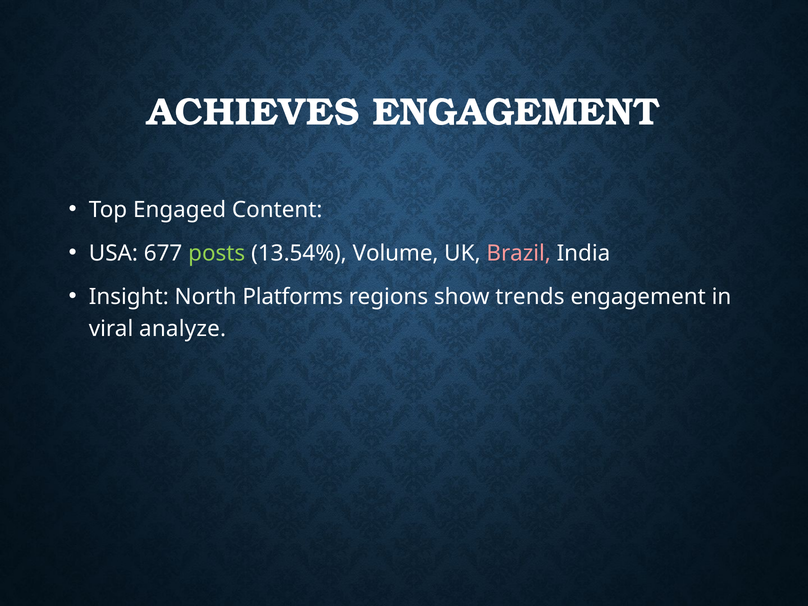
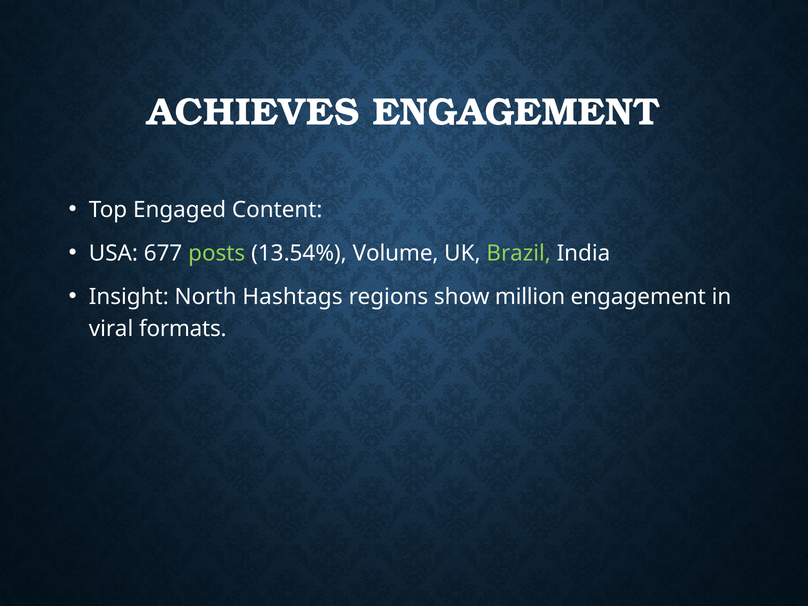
Brazil colour: pink -> light green (519, 253)
Platforms: Platforms -> Hashtags (293, 297)
trends: trends -> million (530, 297)
analyze: analyze -> formats (183, 329)
